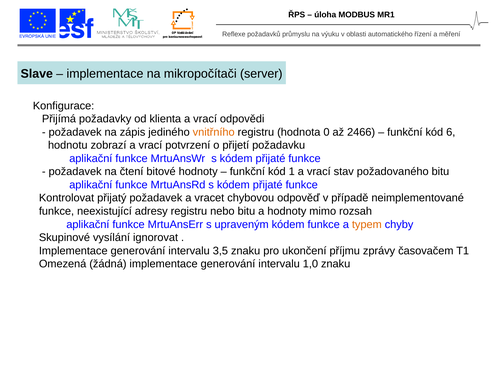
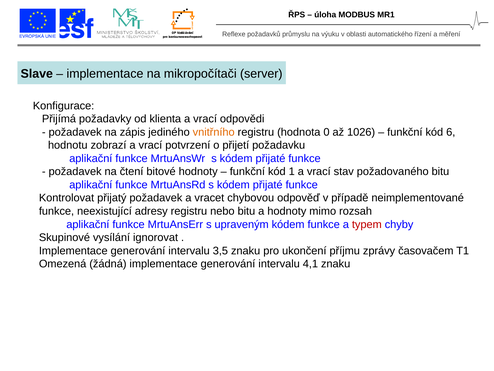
2466: 2466 -> 1026 (361, 132)
typem colour: orange -> red (367, 224)
1,0: 1,0 -> 4,1 (310, 264)
